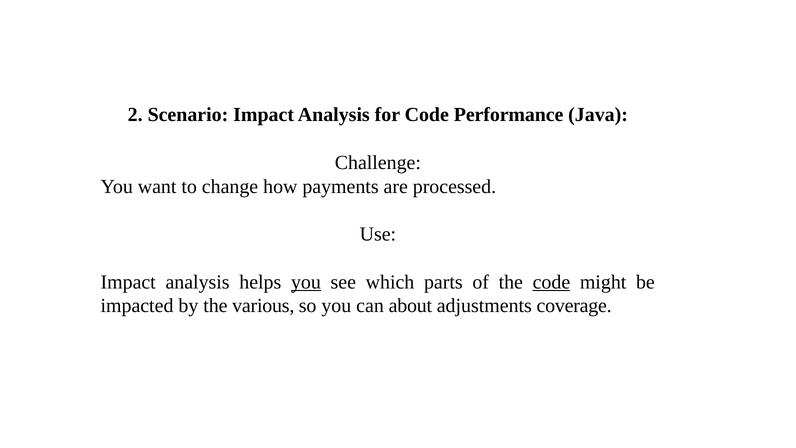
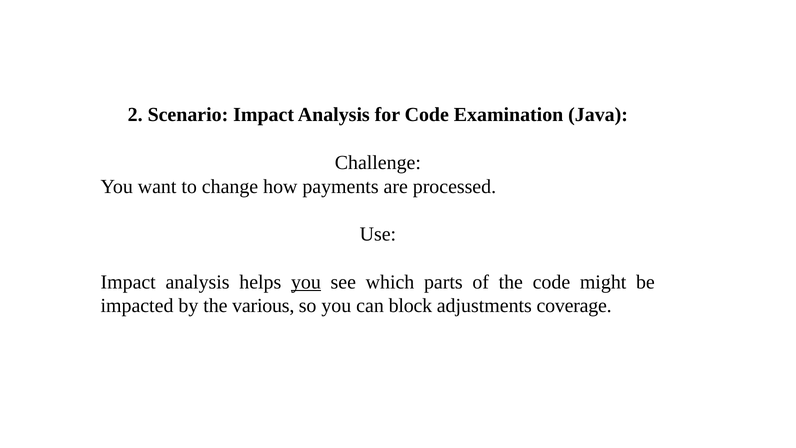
Performance: Performance -> Examination (509, 115)
code underline: present -> none (551, 282)
about: about -> block (410, 306)
